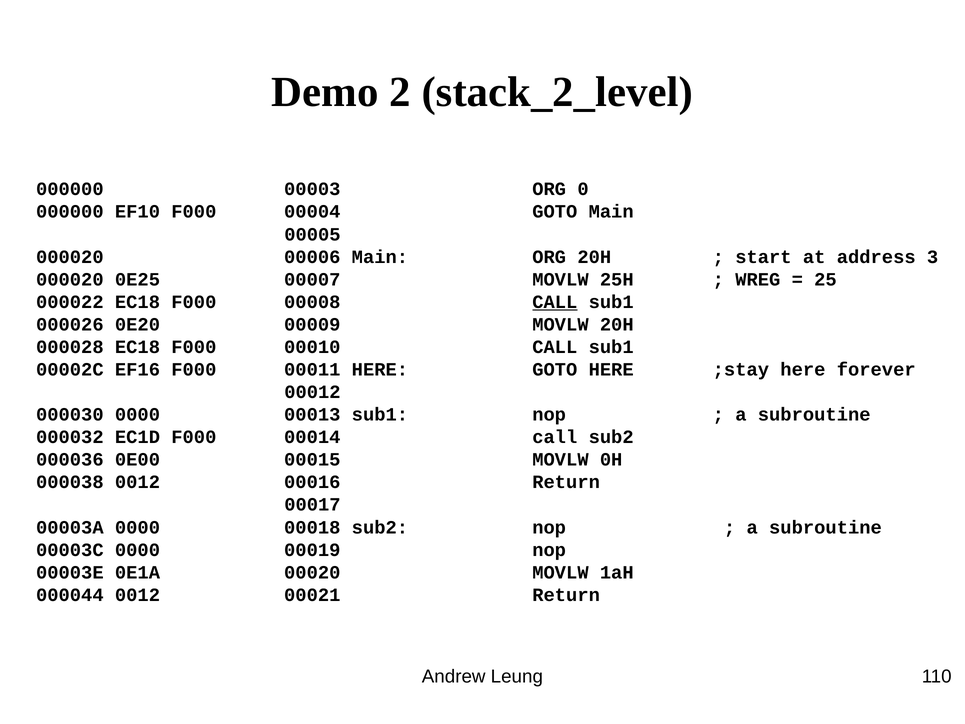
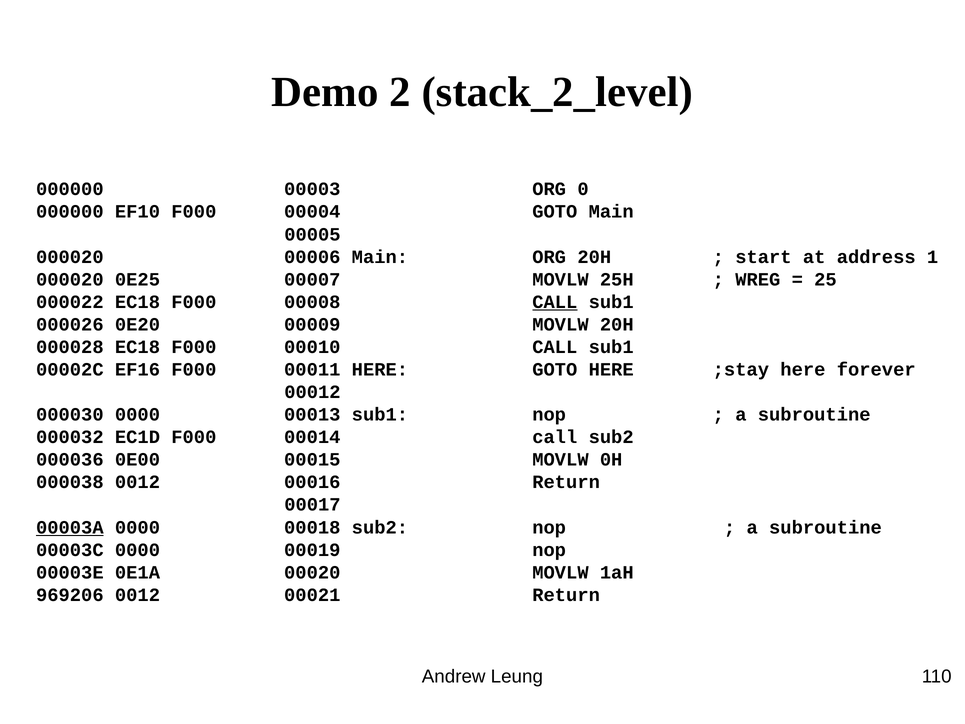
3: 3 -> 1 (933, 257)
00003A underline: none -> present (70, 527)
000044: 000044 -> 969206 (70, 595)
